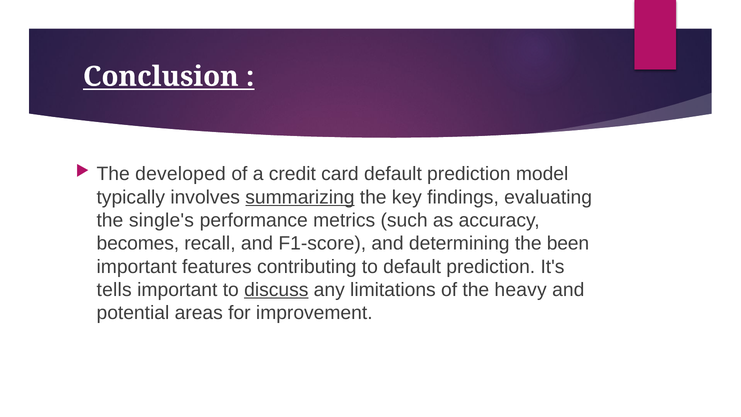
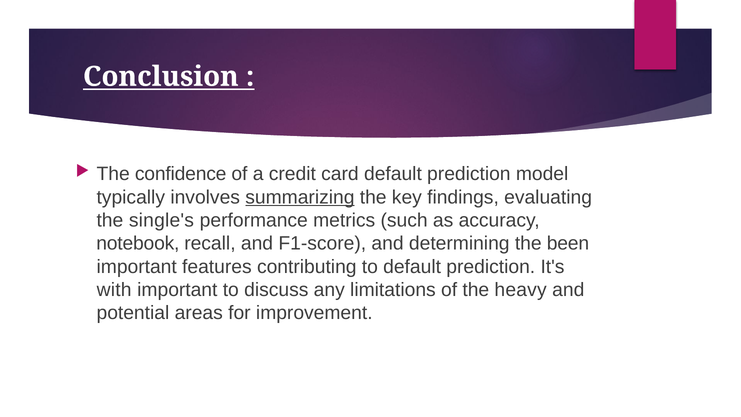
developed: developed -> confidence (181, 174)
becomes: becomes -> notebook (138, 243)
tells: tells -> with (114, 290)
discuss underline: present -> none (276, 290)
